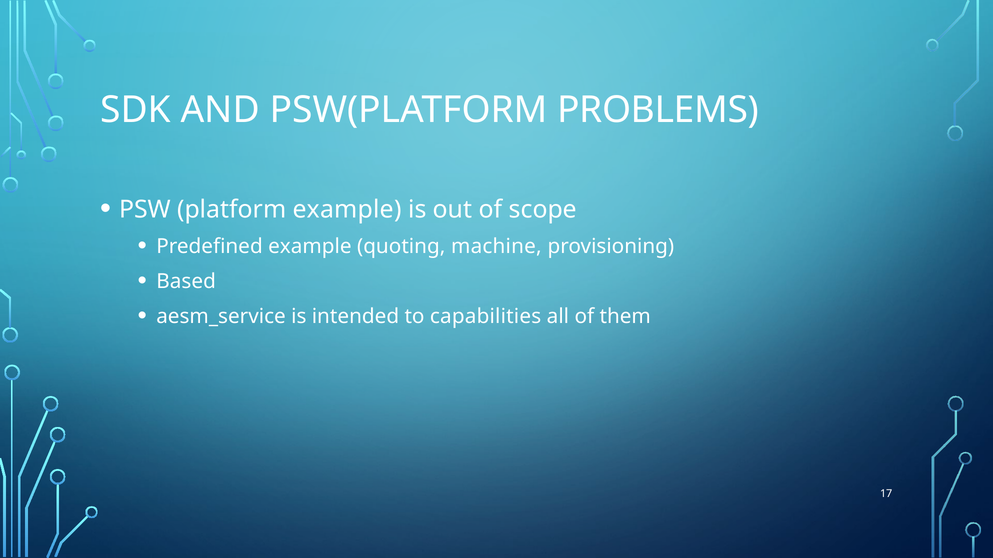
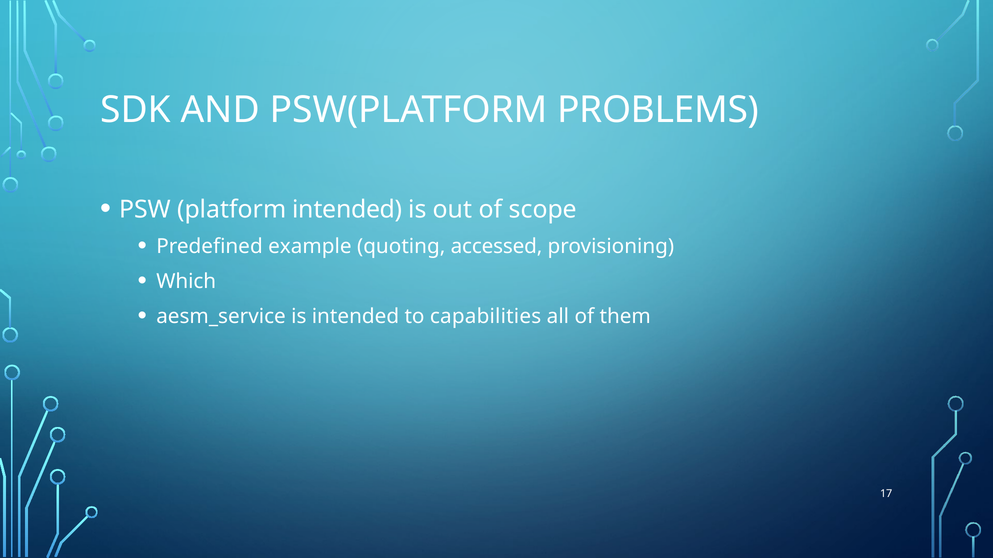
platform example: example -> intended (347, 210)
machine: machine -> accessed (497, 247)
Based: Based -> Which (186, 282)
